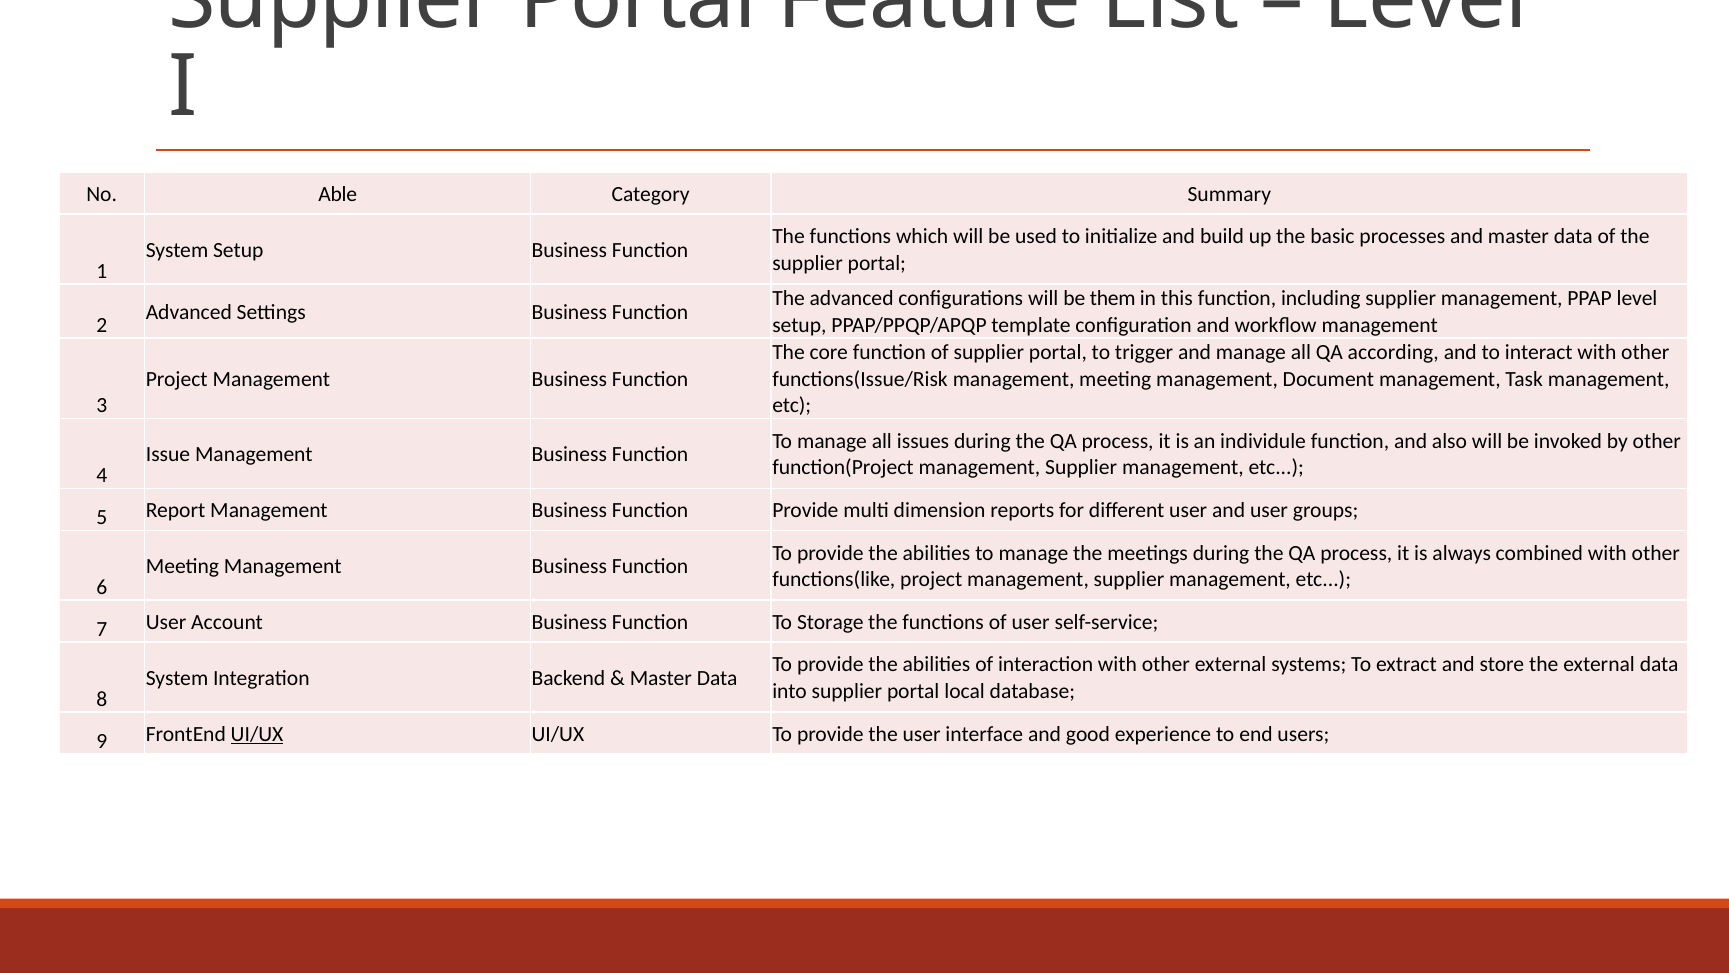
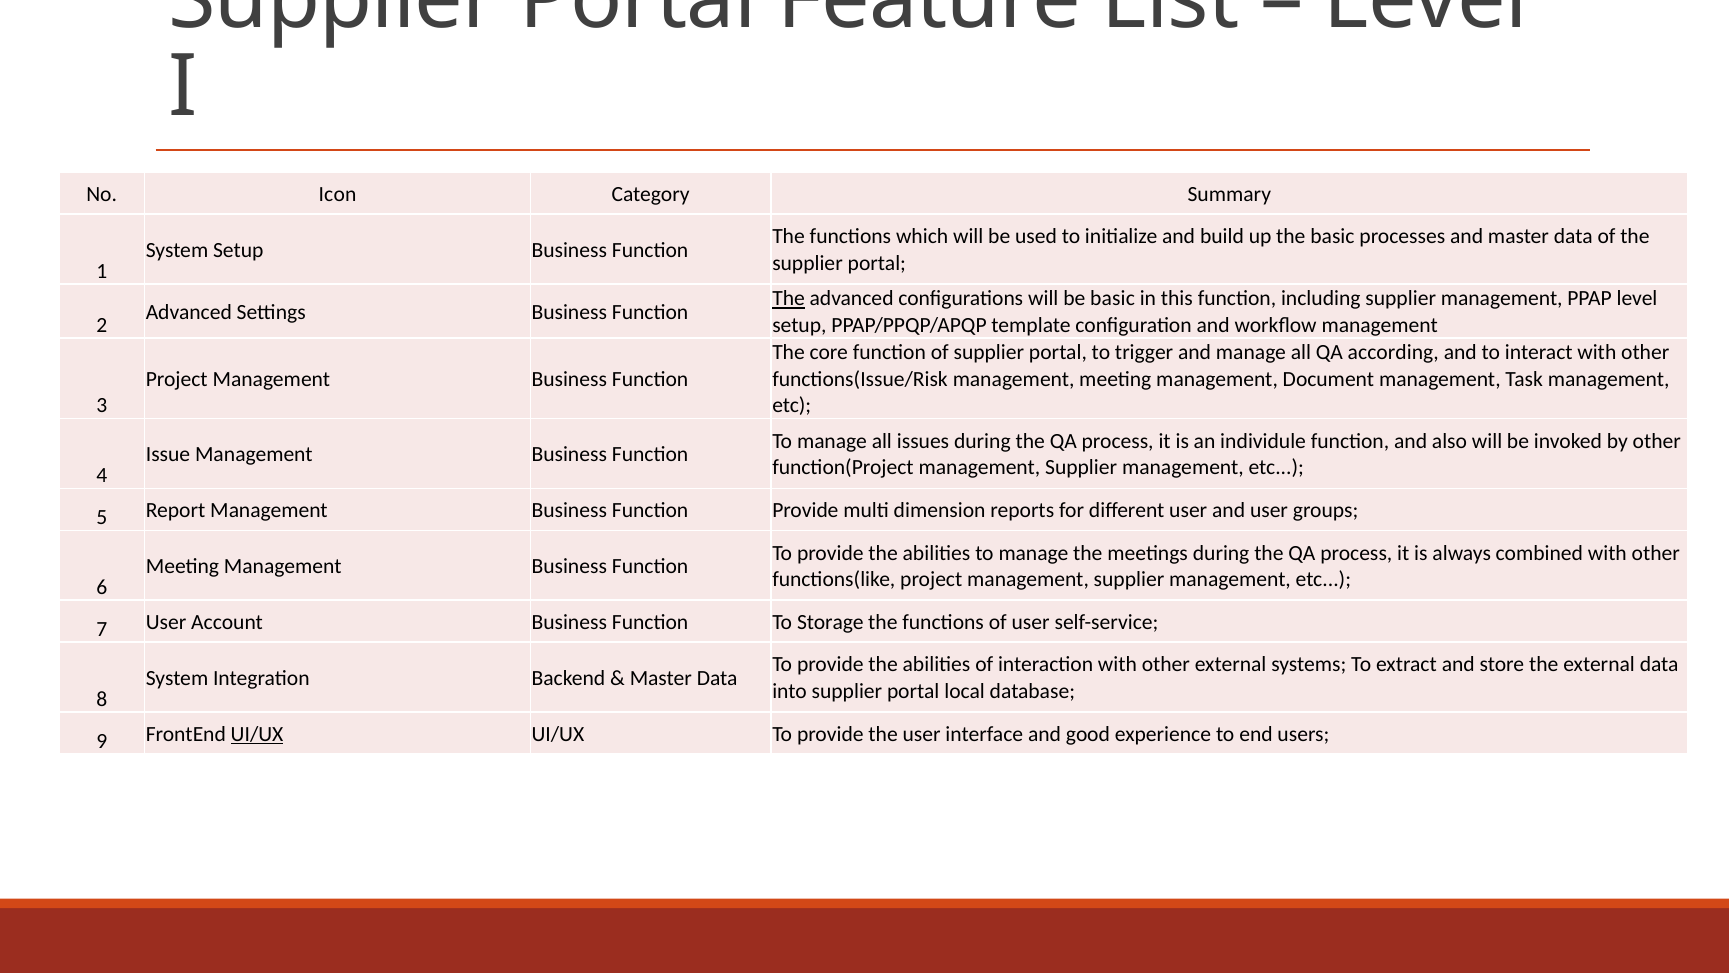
Able: Able -> Icon (338, 194)
The underline: none -> present (789, 299)
be them: them -> basic (1113, 299)
